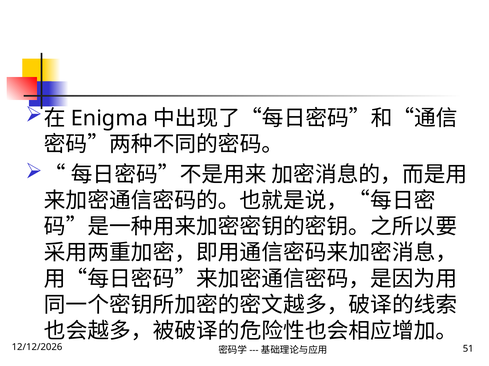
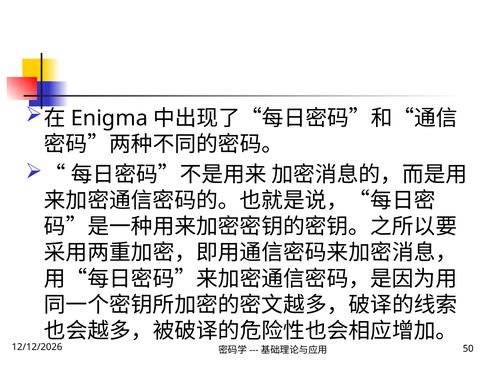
51: 51 -> 50 (468, 349)
